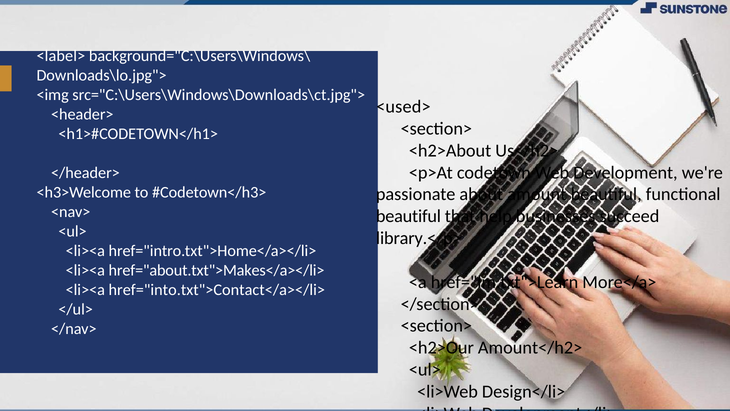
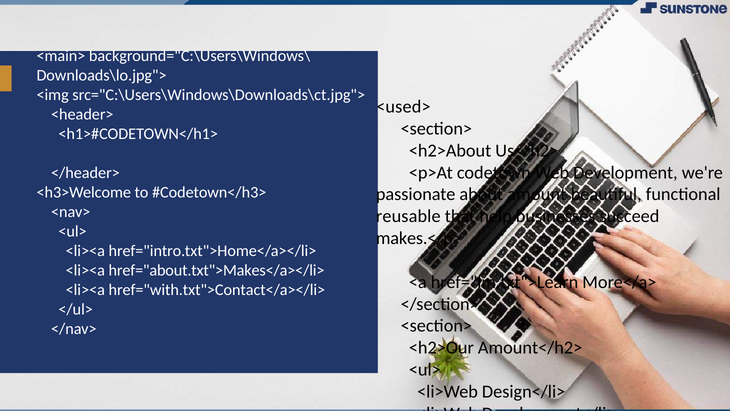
<label>: <label> -> <main> (61, 56)
beautiful: beautiful -> reusable (408, 216)
library.</p>: library.</p> -> makes.</p> (419, 238)
href="into.txt">Contact</a></li>: href="into.txt">Contact</a></li> -> href="with.txt">Contact</a></li> (217, 290)
